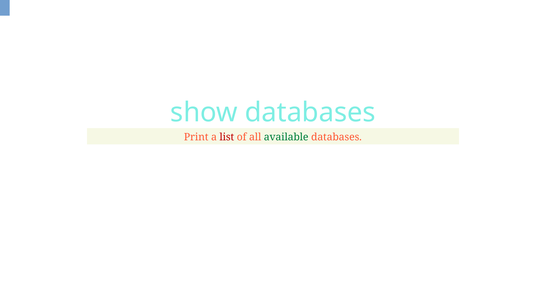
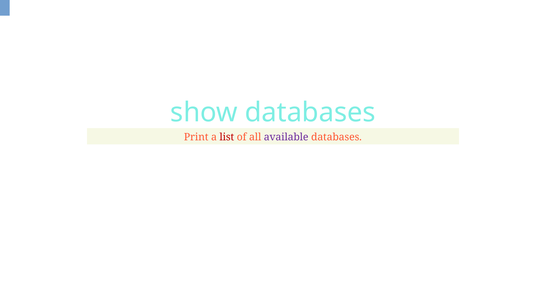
available colour: green -> purple (286, 137)
